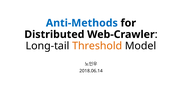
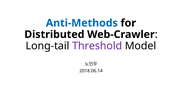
Threshold colour: orange -> purple (97, 46)
